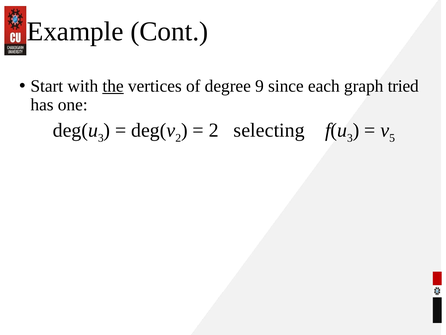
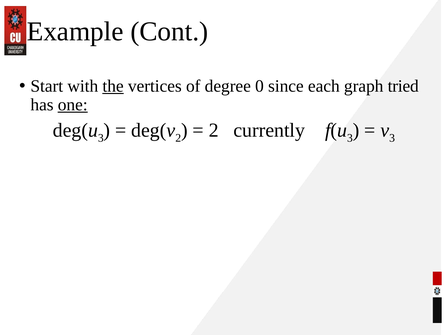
9: 9 -> 0 (259, 86)
one underline: none -> present (73, 105)
selecting: selecting -> currently (269, 130)
5: 5 -> 3 (392, 138)
